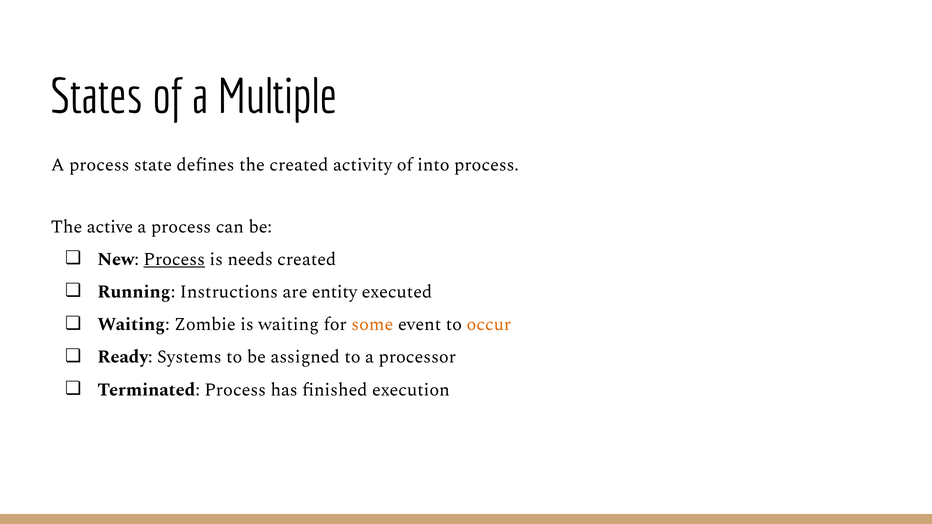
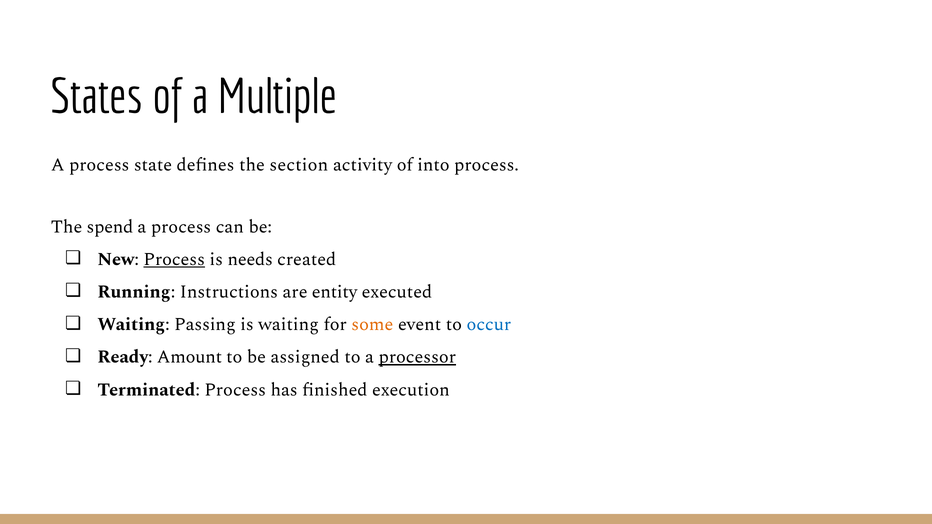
the created: created -> section (299, 165)
active: active -> spend (110, 227)
Zombie: Zombie -> Passing (205, 325)
occur colour: orange -> blue (489, 325)
Systems: Systems -> Amount (189, 357)
processor underline: none -> present (417, 357)
